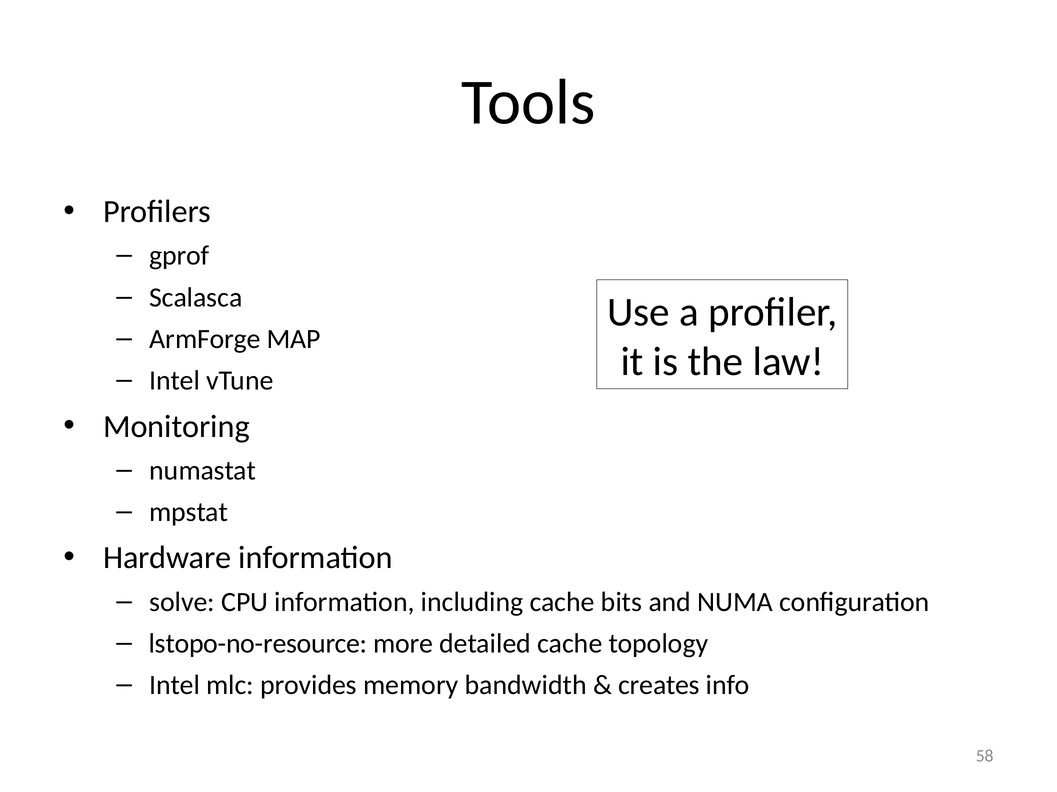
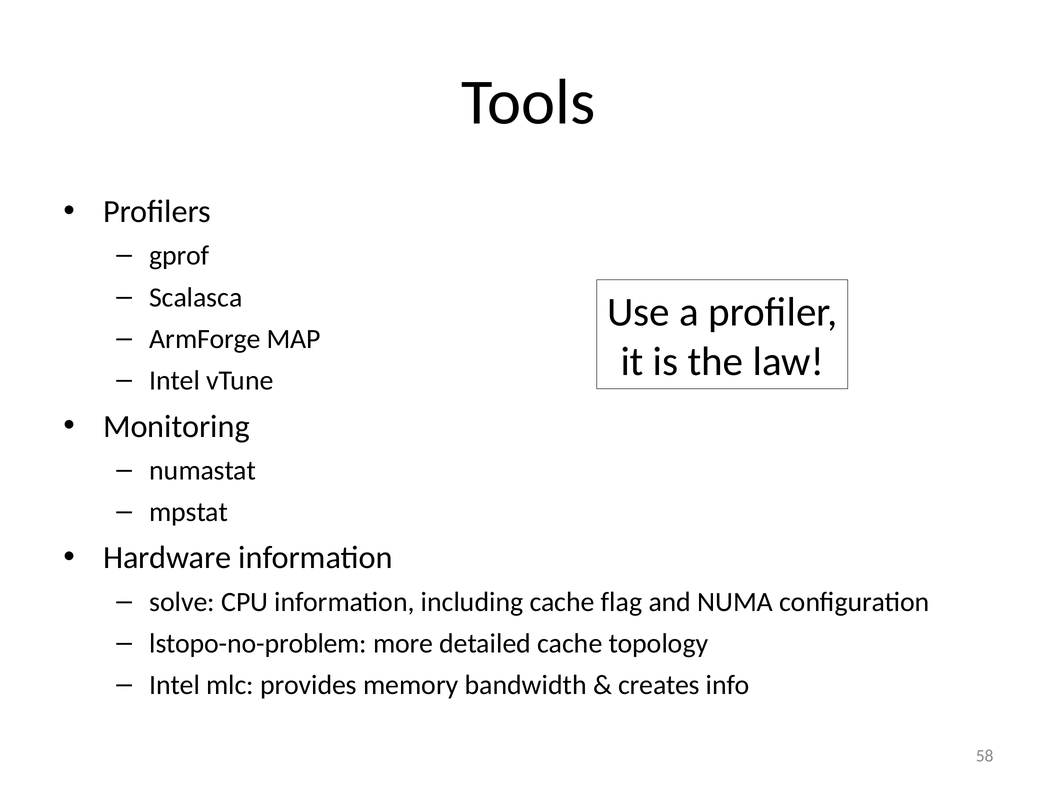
bits: bits -> flag (622, 602)
lstopo-no-resource: lstopo-no-resource -> lstopo-no-problem (258, 644)
